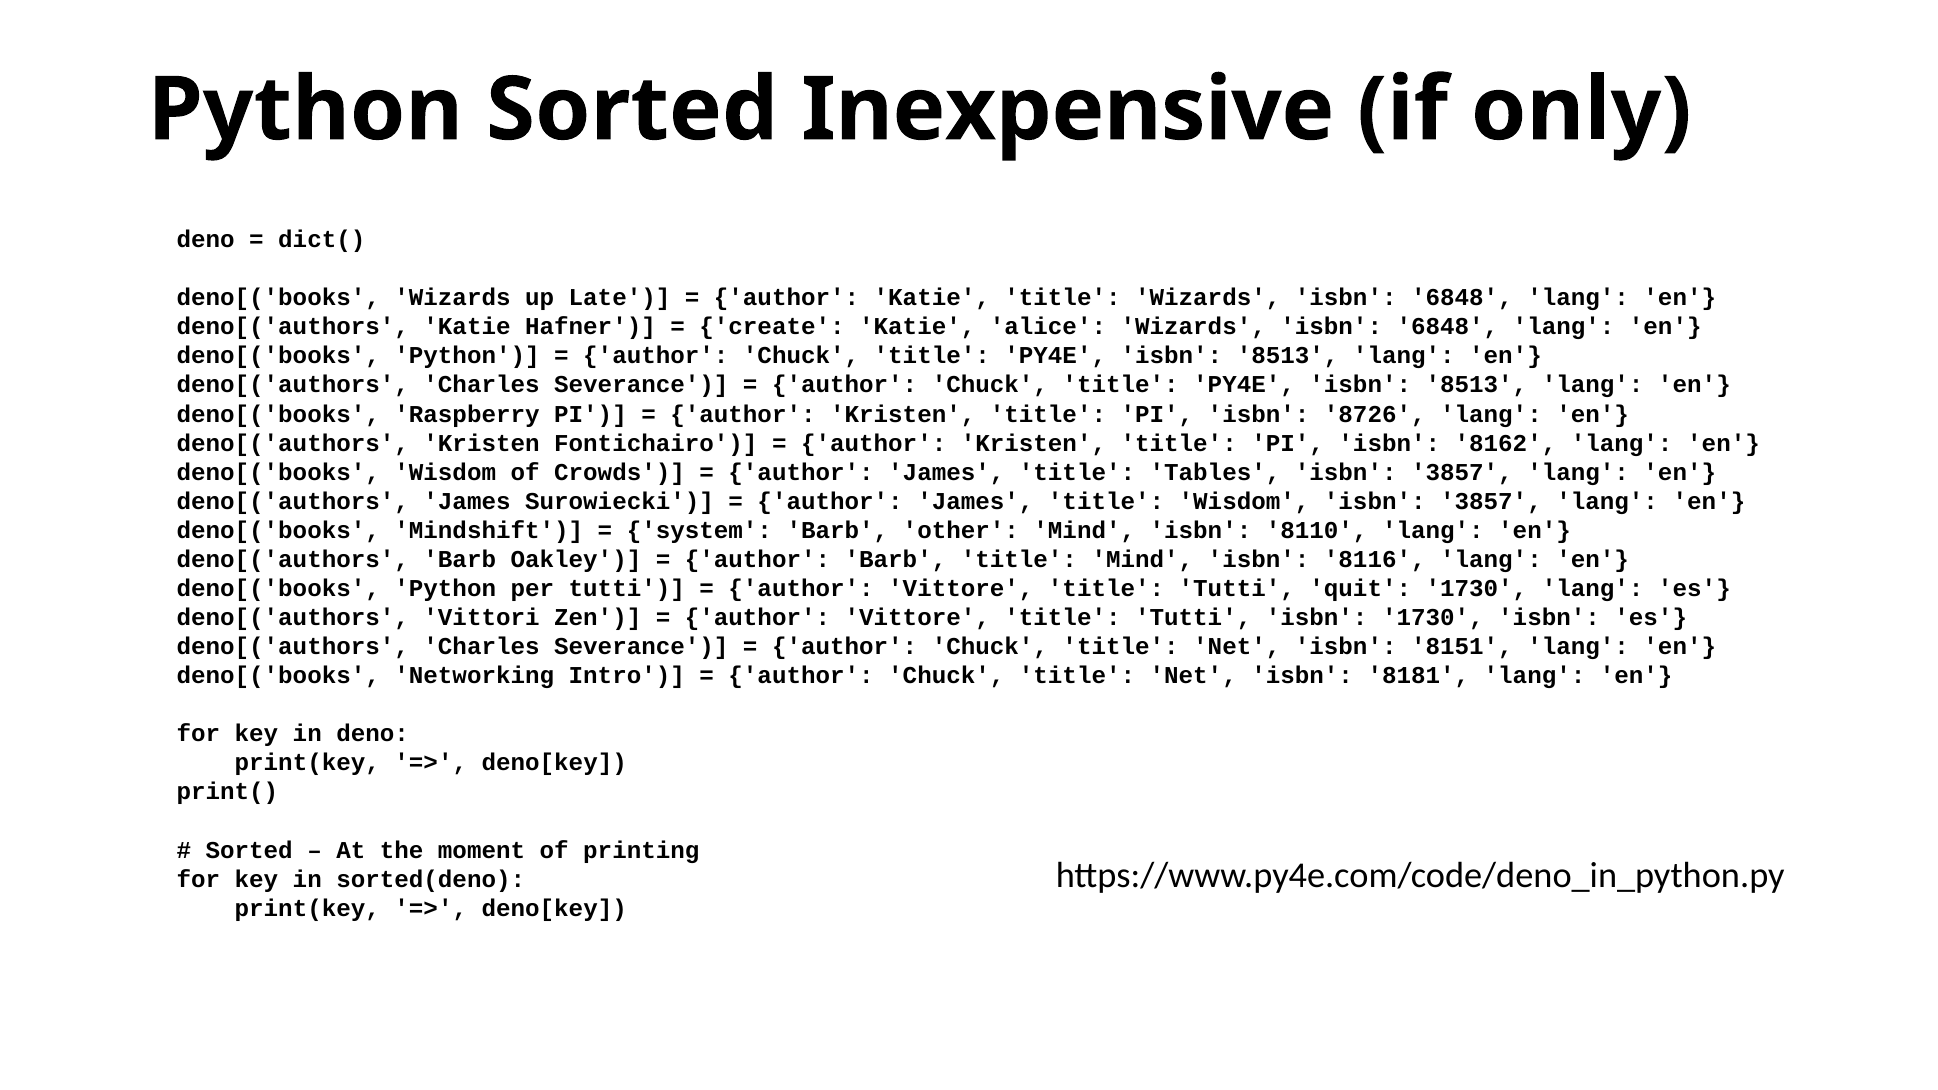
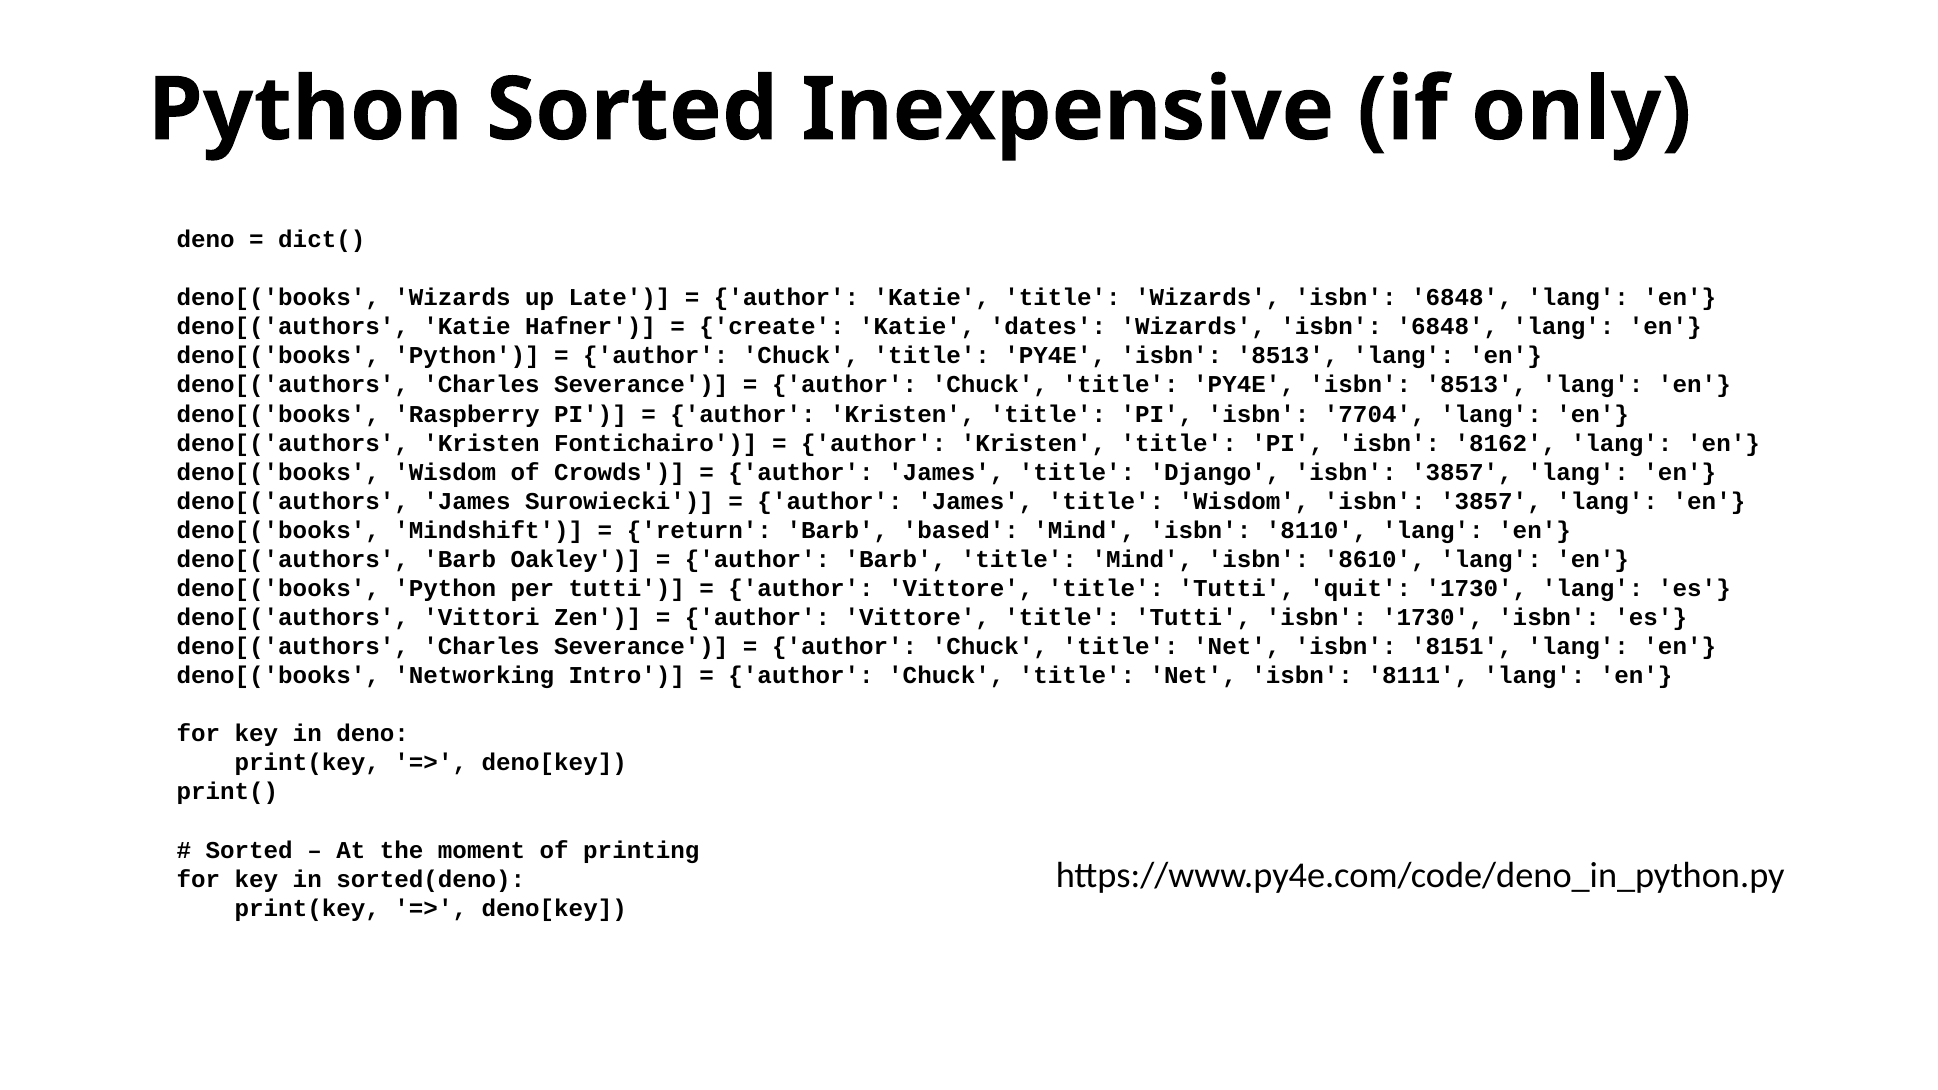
alice: alice -> dates (1048, 327)
8726: 8726 -> 7704 (1375, 414)
Tables: Tables -> Django (1215, 472)
system: system -> return (699, 530)
other: other -> based (961, 530)
8116: 8116 -> 8610 (1375, 559)
8181: 8181 -> 8111 (1418, 676)
